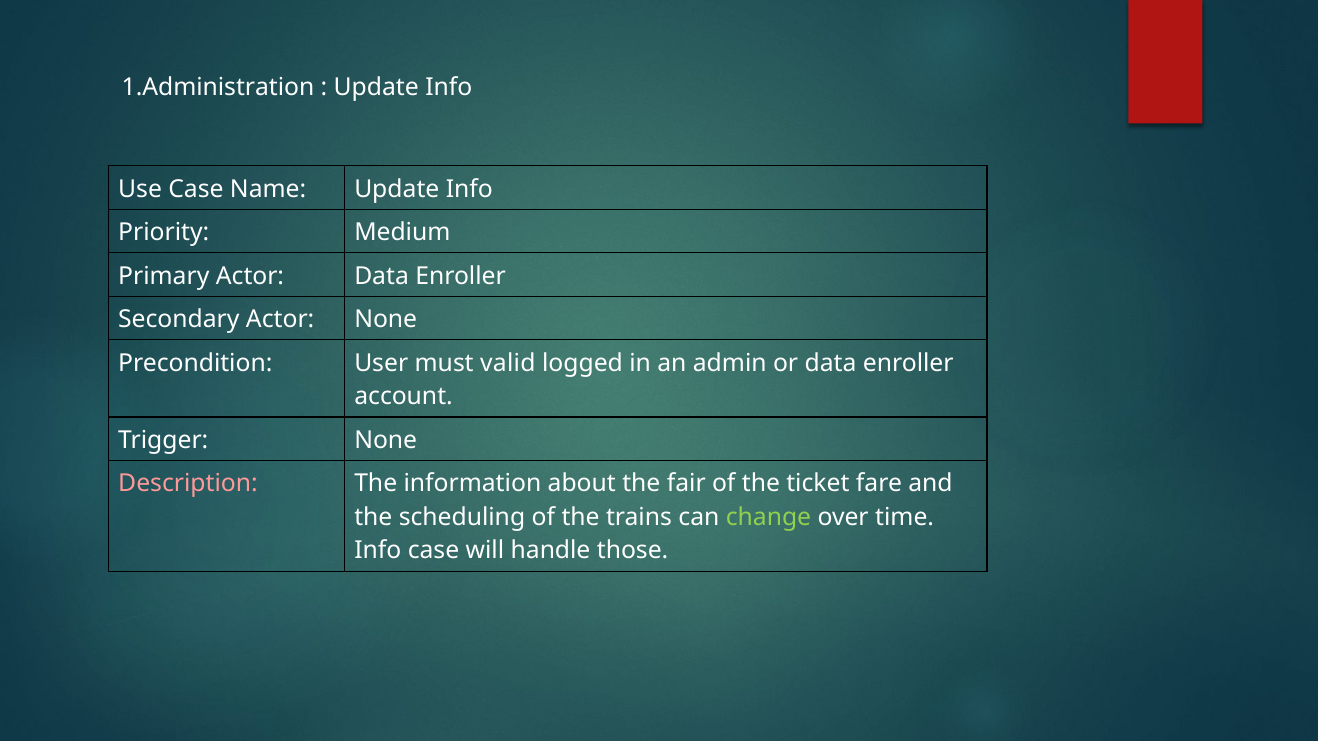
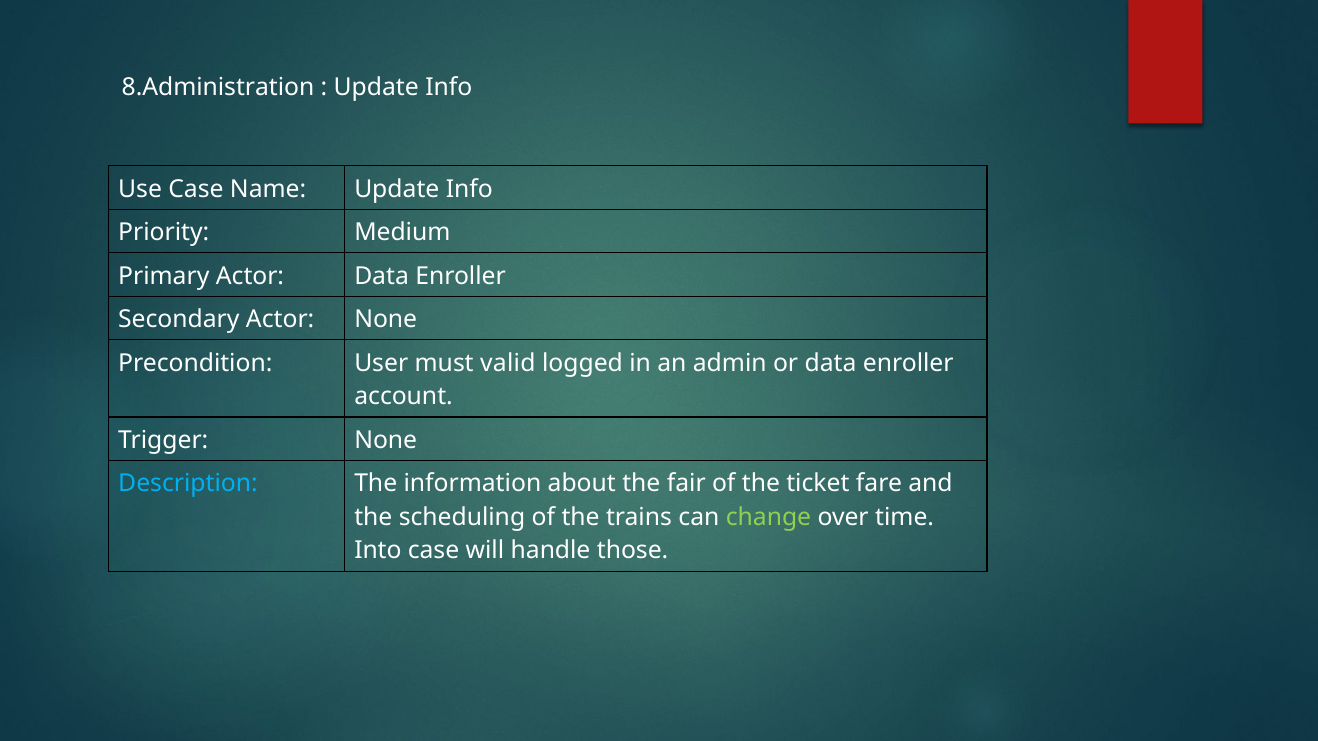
1.Administration: 1.Administration -> 8.Administration (218, 87)
Description colour: pink -> light blue (188, 484)
Info: Info -> Into (378, 551)
